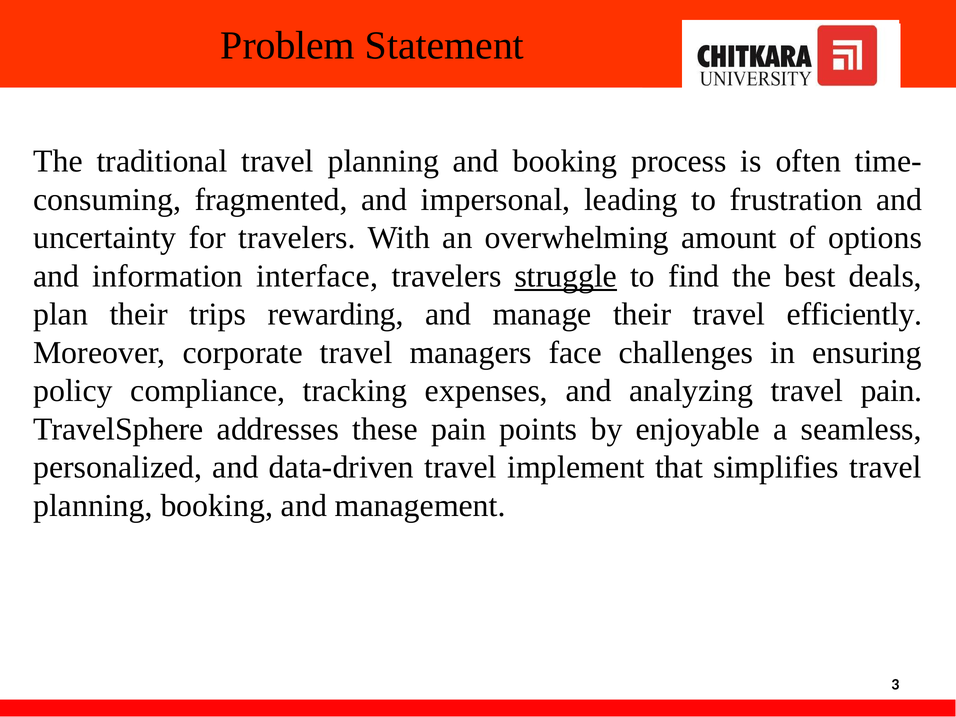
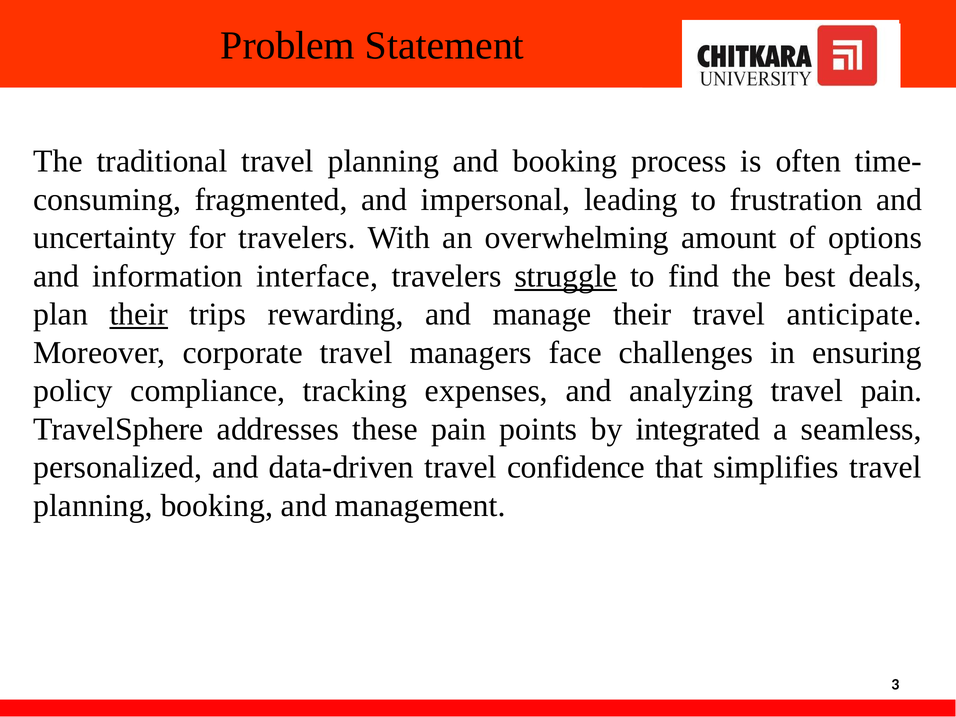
their underline: none -> present (139, 314)
efficiently: efficiently -> anticipate (854, 314)
enjoyable: enjoyable -> integrated (698, 429)
implement: implement -> confidence (576, 467)
